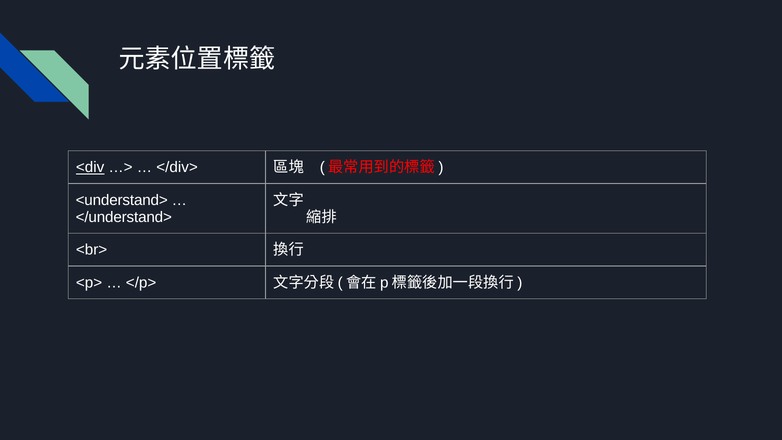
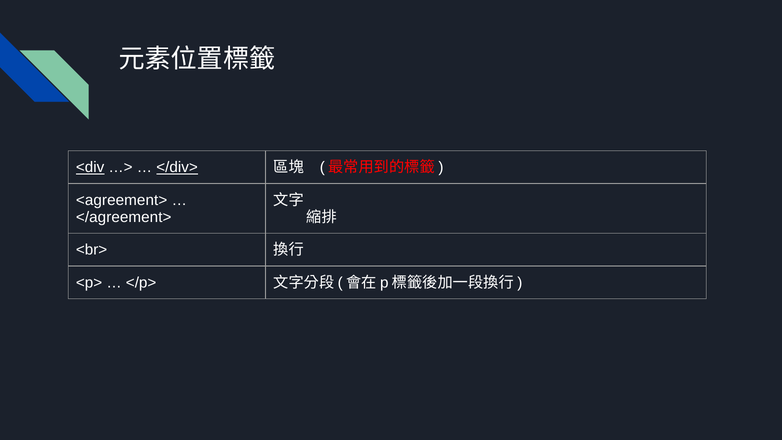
</div> underline: none -> present (177, 167)
<understand>: <understand> -> <agreement> (122, 200)
</understand>: </understand> -> </agreement> (124, 217)
